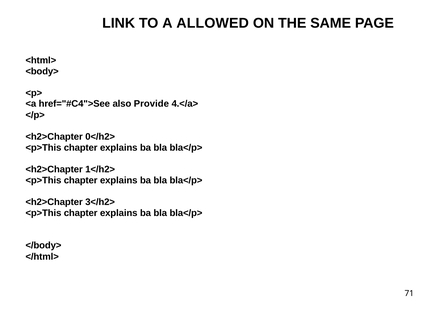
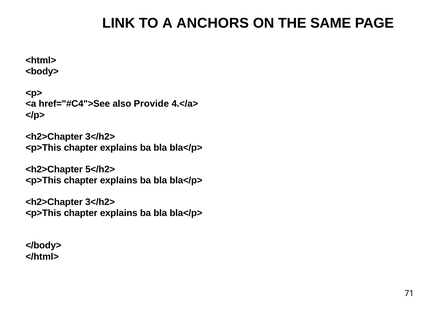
ALLOWED: ALLOWED -> ANCHORS (213, 23)
0</h2>: 0</h2> -> 3</h2> (100, 136)
1</h2>: 1</h2> -> 5</h2> (100, 169)
